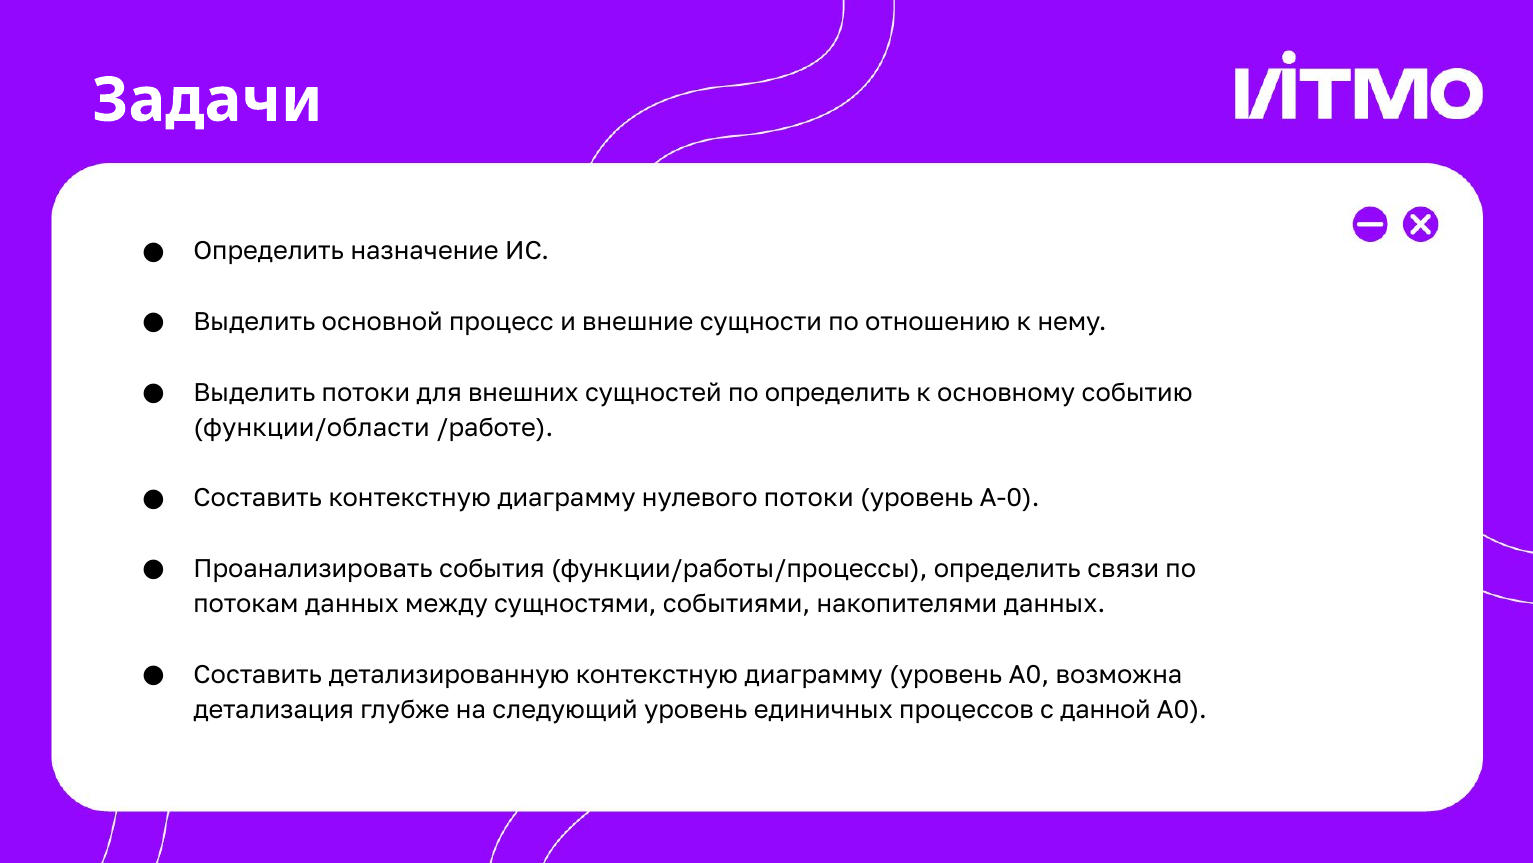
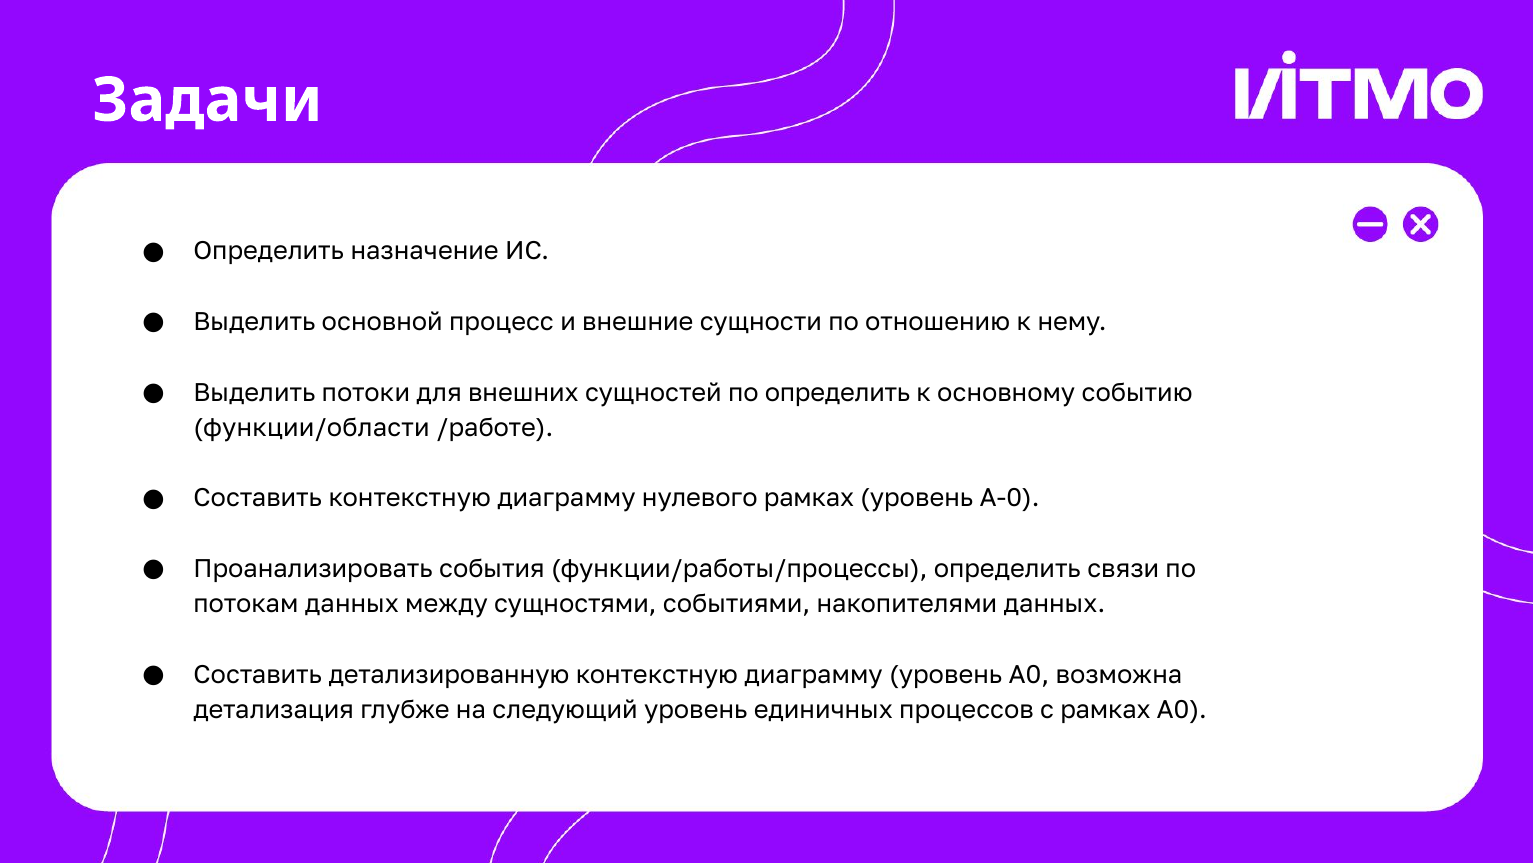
нулевого потоки: потоки -> рамках (809, 498)
с данной: данной -> рамках (1105, 710)
